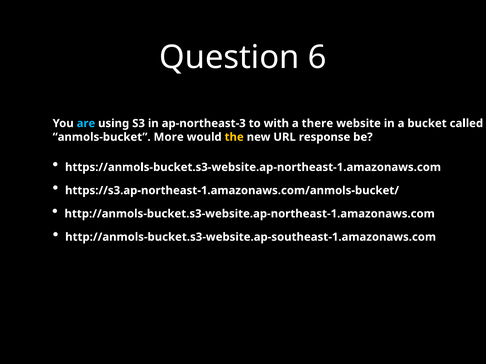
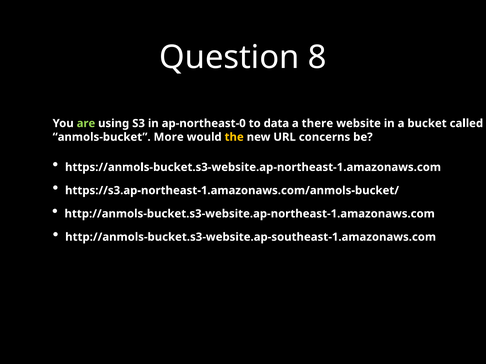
6: 6 -> 8 (317, 58)
are colour: light blue -> light green (86, 124)
ap-northeast-3: ap-northeast-3 -> ap-northeast-0 (204, 124)
with: with -> data (276, 124)
response: response -> concerns (325, 137)
